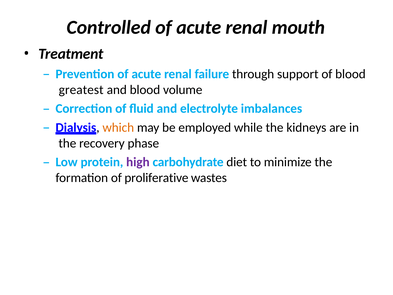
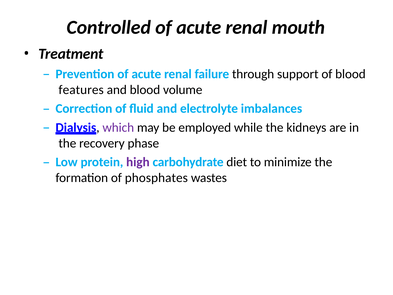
greatest: greatest -> features (81, 90)
which colour: orange -> purple (118, 127)
proliferative: proliferative -> phosphates (156, 178)
